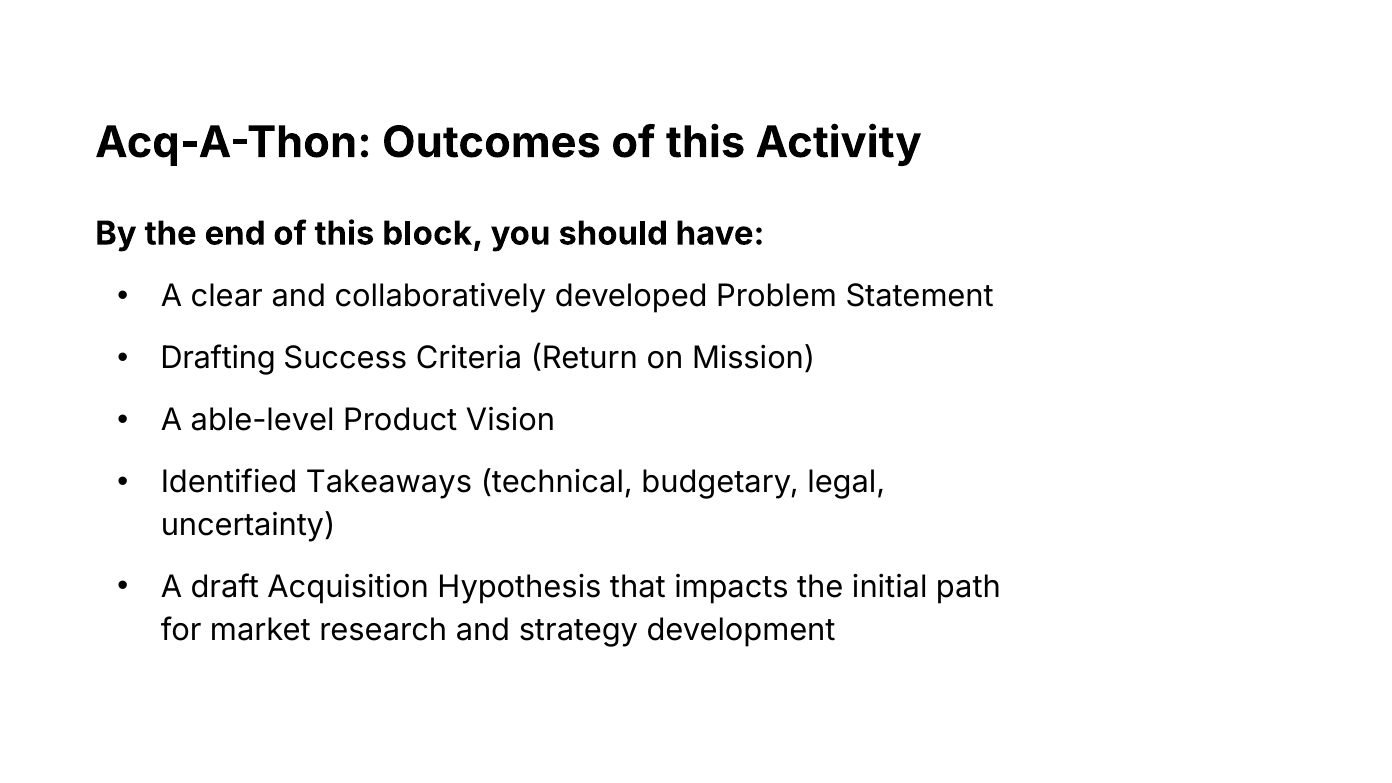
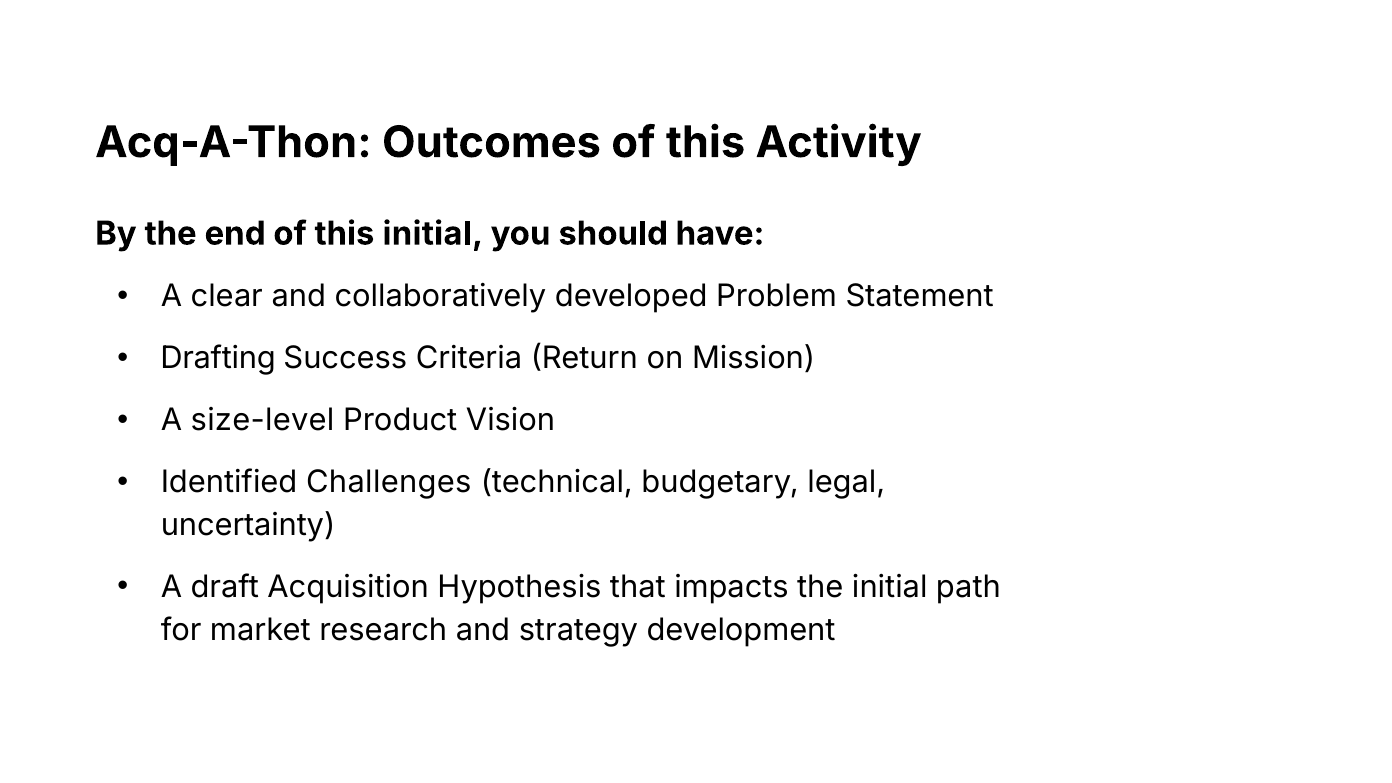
this block: block -> initial (433, 234)
able-level: able-level -> size-level (263, 421)
Takeaways: Takeaways -> Challenges (389, 483)
